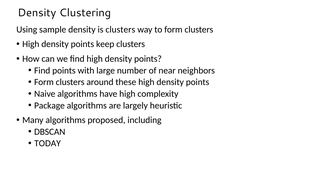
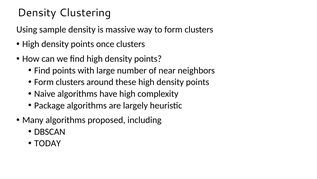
is clusters: clusters -> massive (120, 29)
keep: keep -> once (105, 44)
